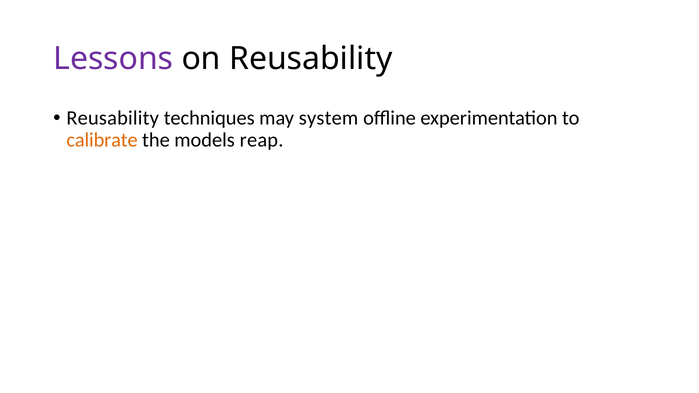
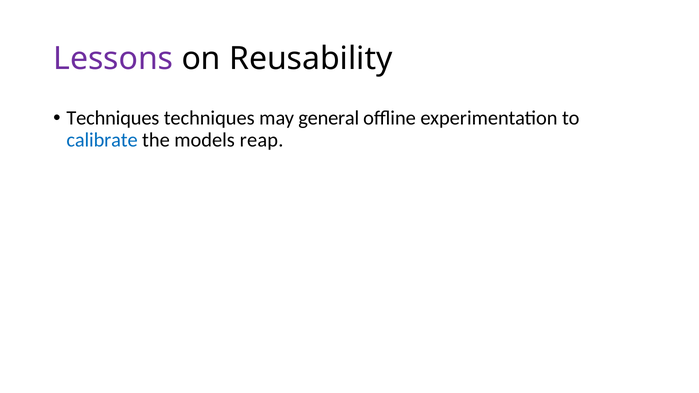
Reusability: Reusability -> Techniques (113, 118)
system: system -> general (329, 118)
calibrate colour: orange -> blue (102, 140)
